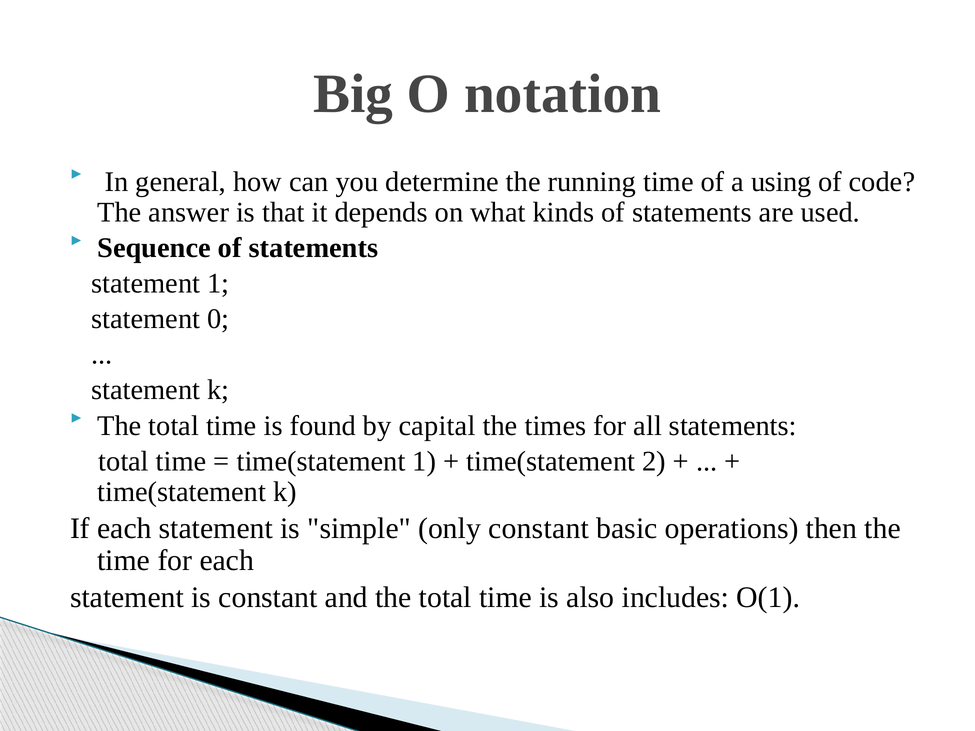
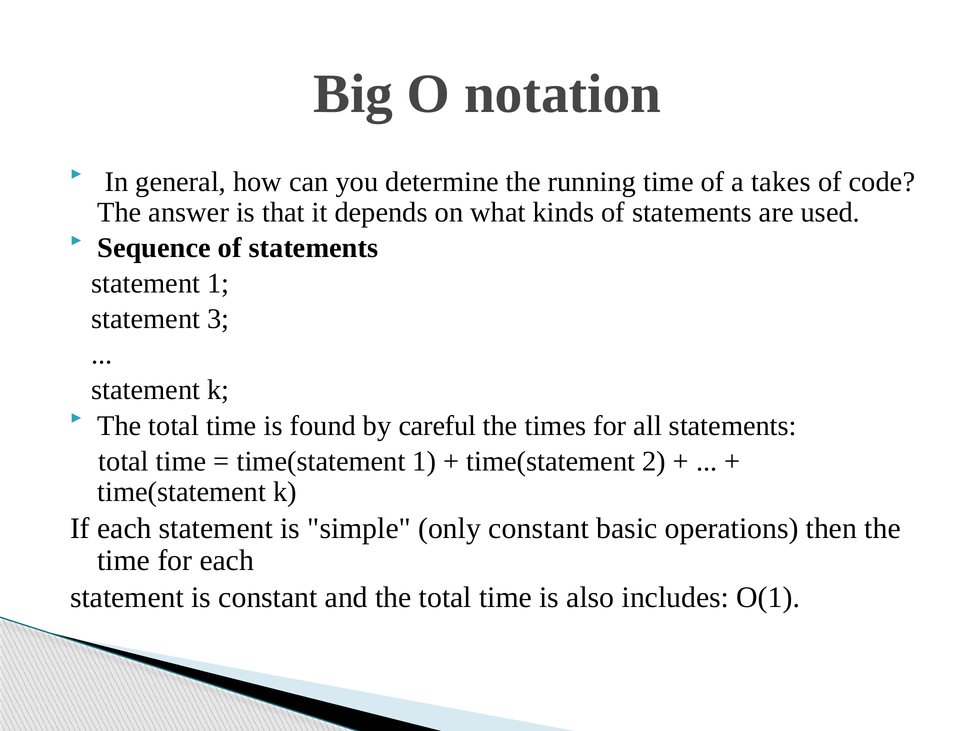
using: using -> takes (781, 182)
0: 0 -> 3 (218, 319)
capital: capital -> careful (437, 426)
